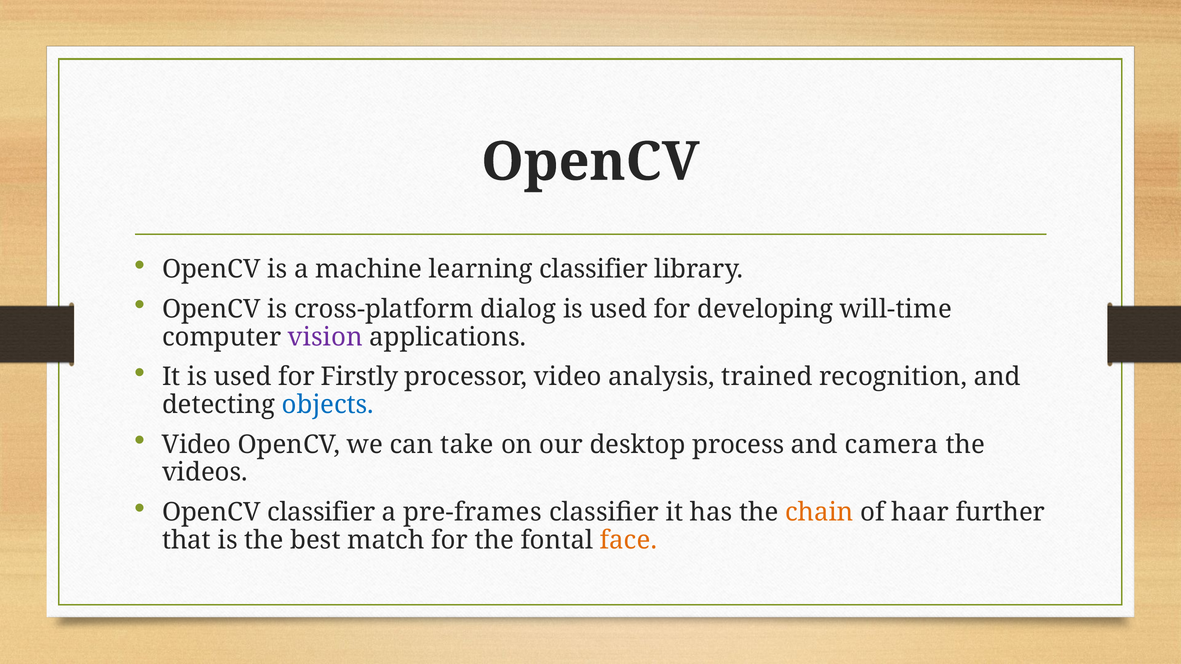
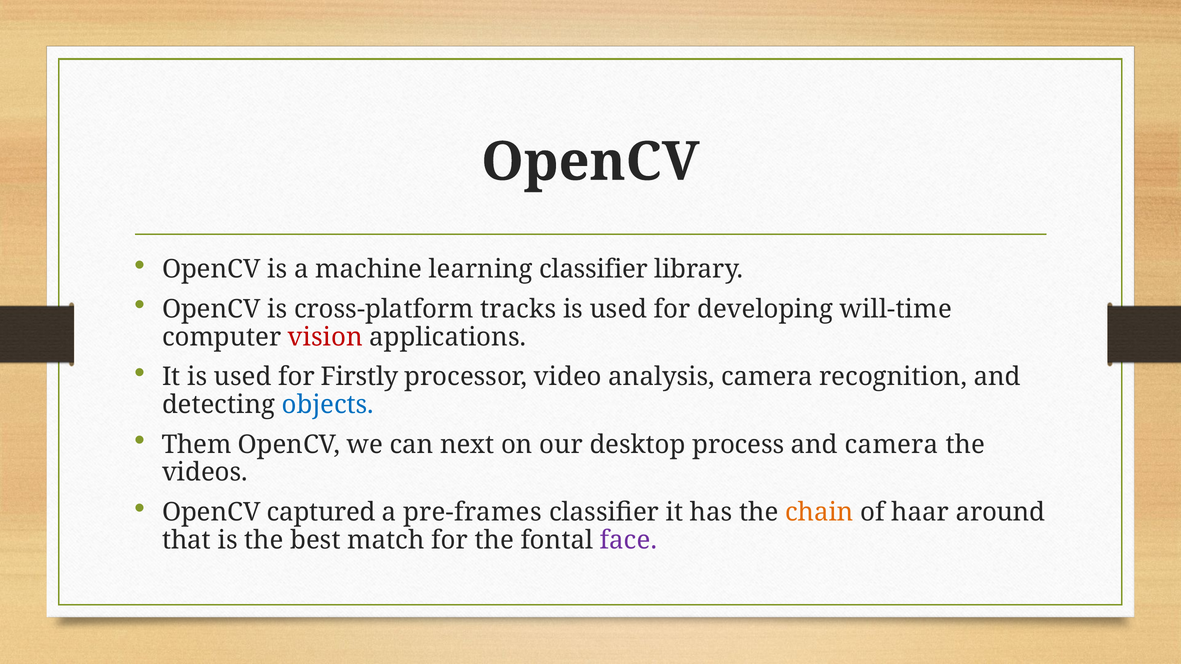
dialog: dialog -> tracks (518, 309)
vision colour: purple -> red (325, 337)
analysis trained: trained -> camera (767, 377)
Video: Video -> Them (197, 445)
take: take -> next (467, 445)
OpenCV classifier: classifier -> captured (321, 512)
further: further -> around (1001, 512)
face colour: orange -> purple (628, 540)
